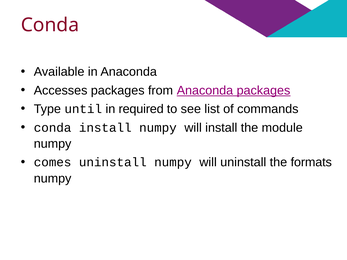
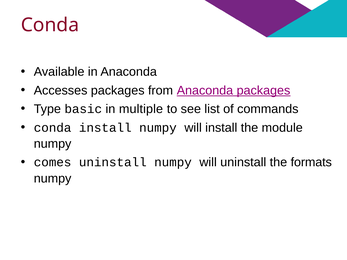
until: until -> basic (83, 109)
required: required -> multiple (141, 109)
